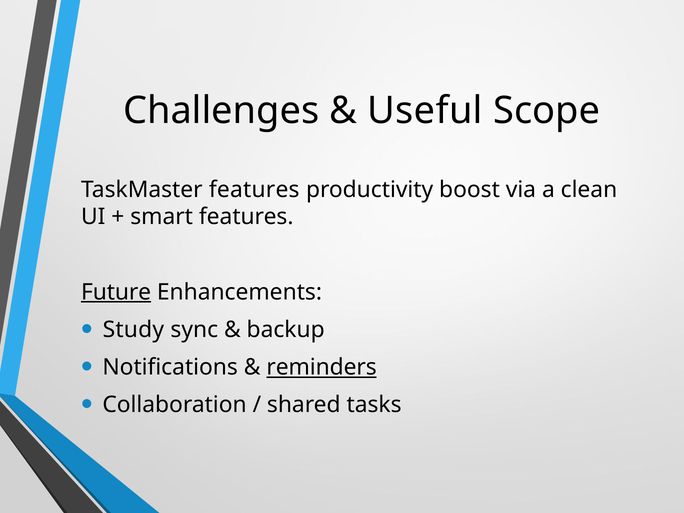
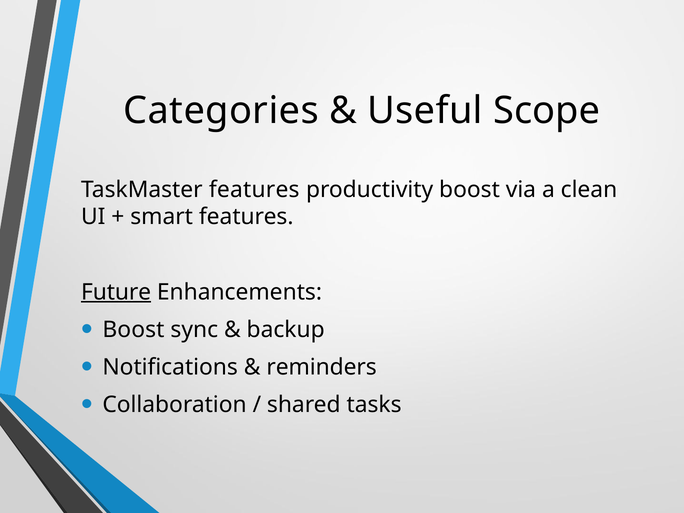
Challenges: Challenges -> Categories (221, 111)
Study: Study -> Boost (133, 330)
reminders underline: present -> none (322, 367)
